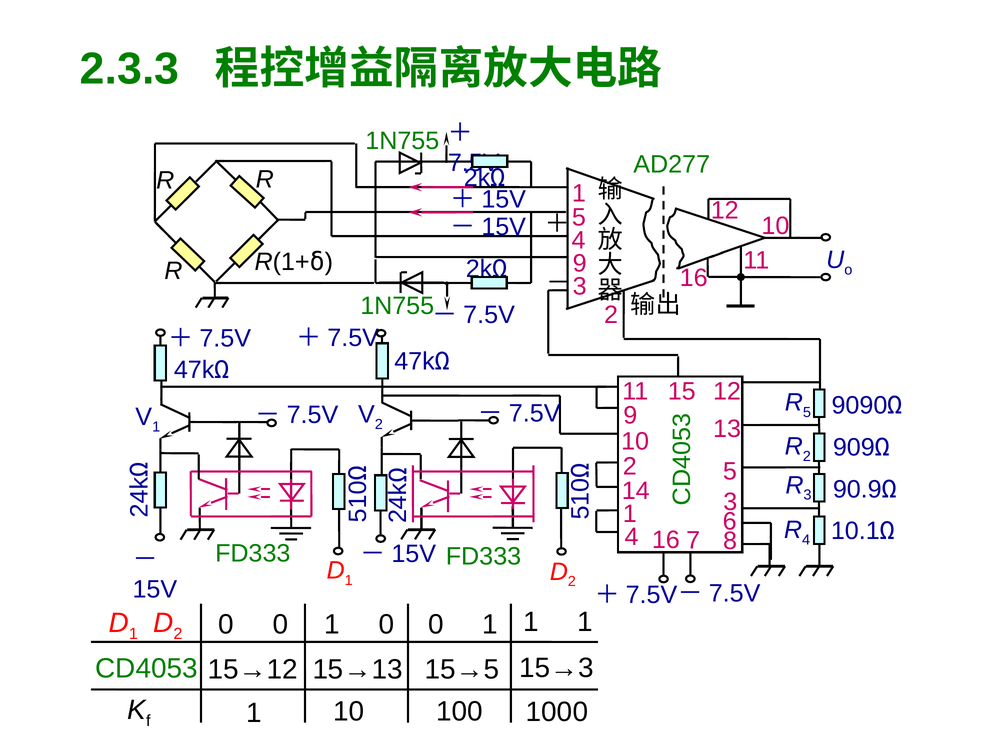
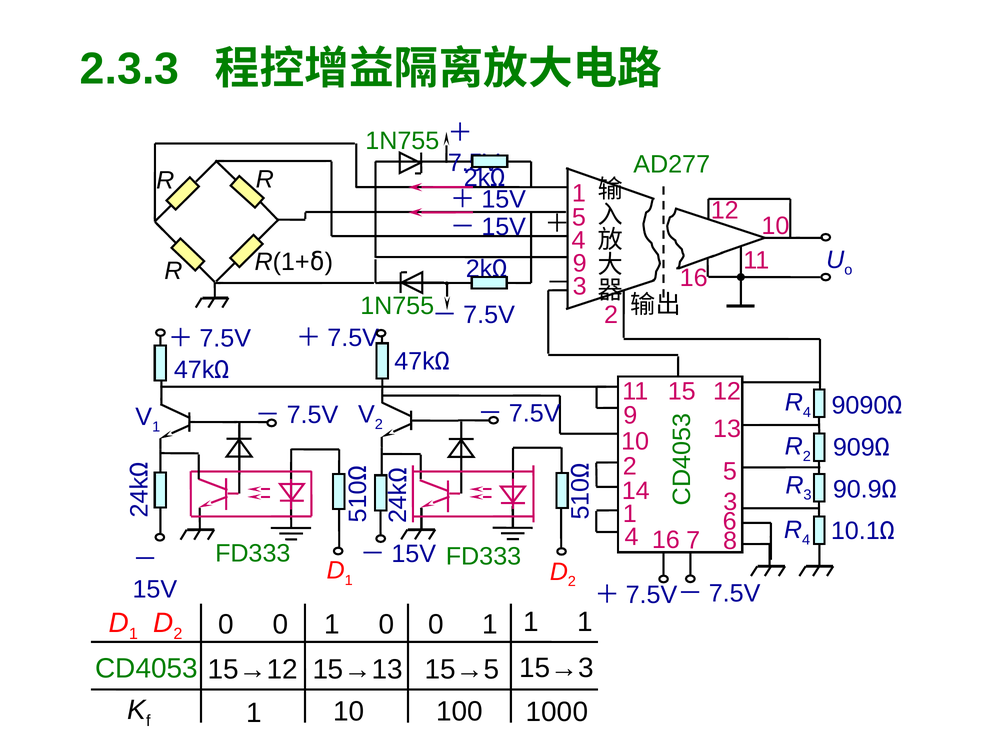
5: 5 -> 4 (807, 412)
